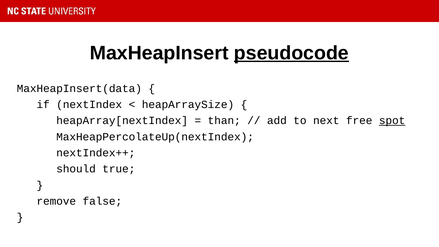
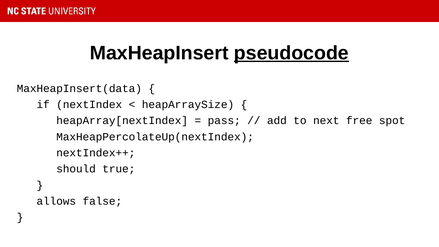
than: than -> pass (224, 121)
spot underline: present -> none (392, 121)
remove: remove -> allows (56, 201)
